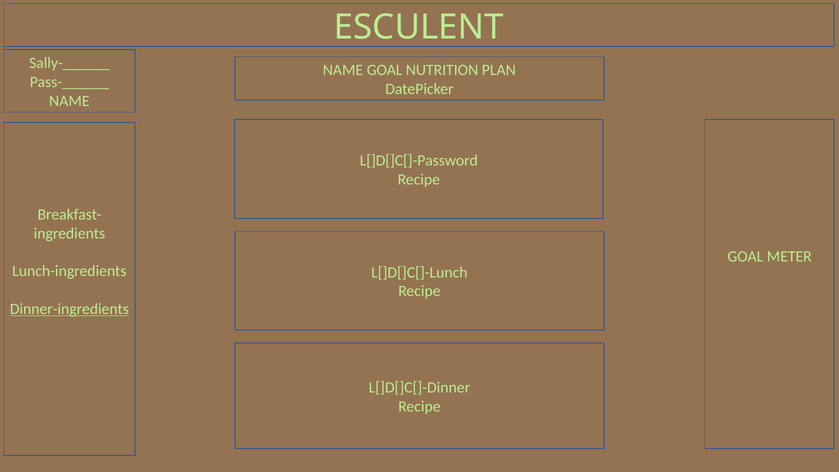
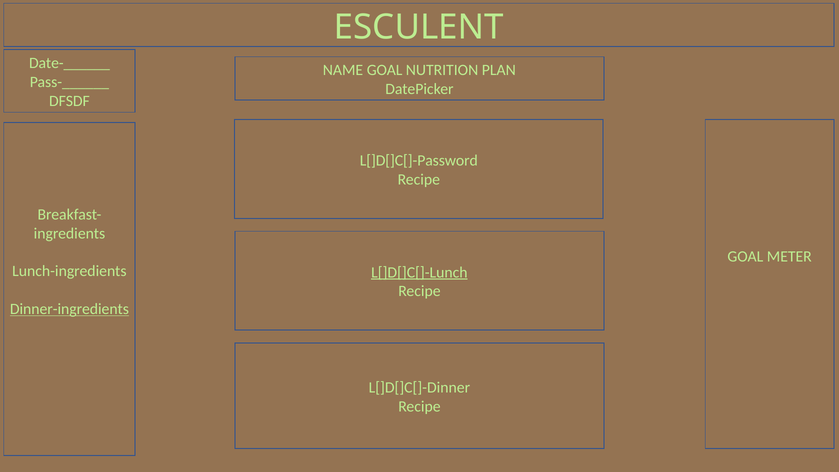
Sally-______: Sally-______ -> Date-______ (69, 63)
NAME: NAME -> DFSDF (69, 101)
L[]D[]C[]-Lunch underline: none -> present (419, 272)
